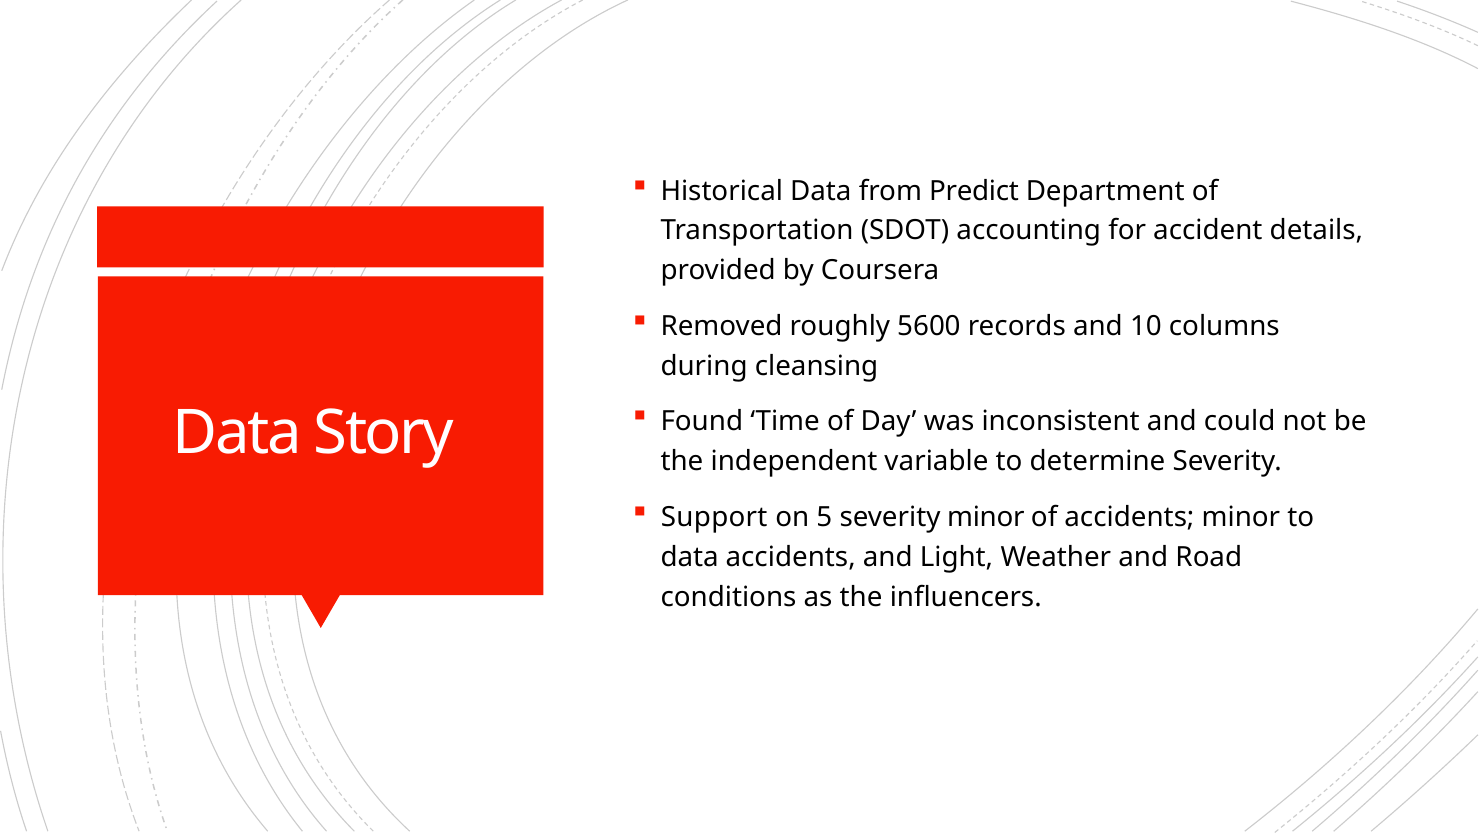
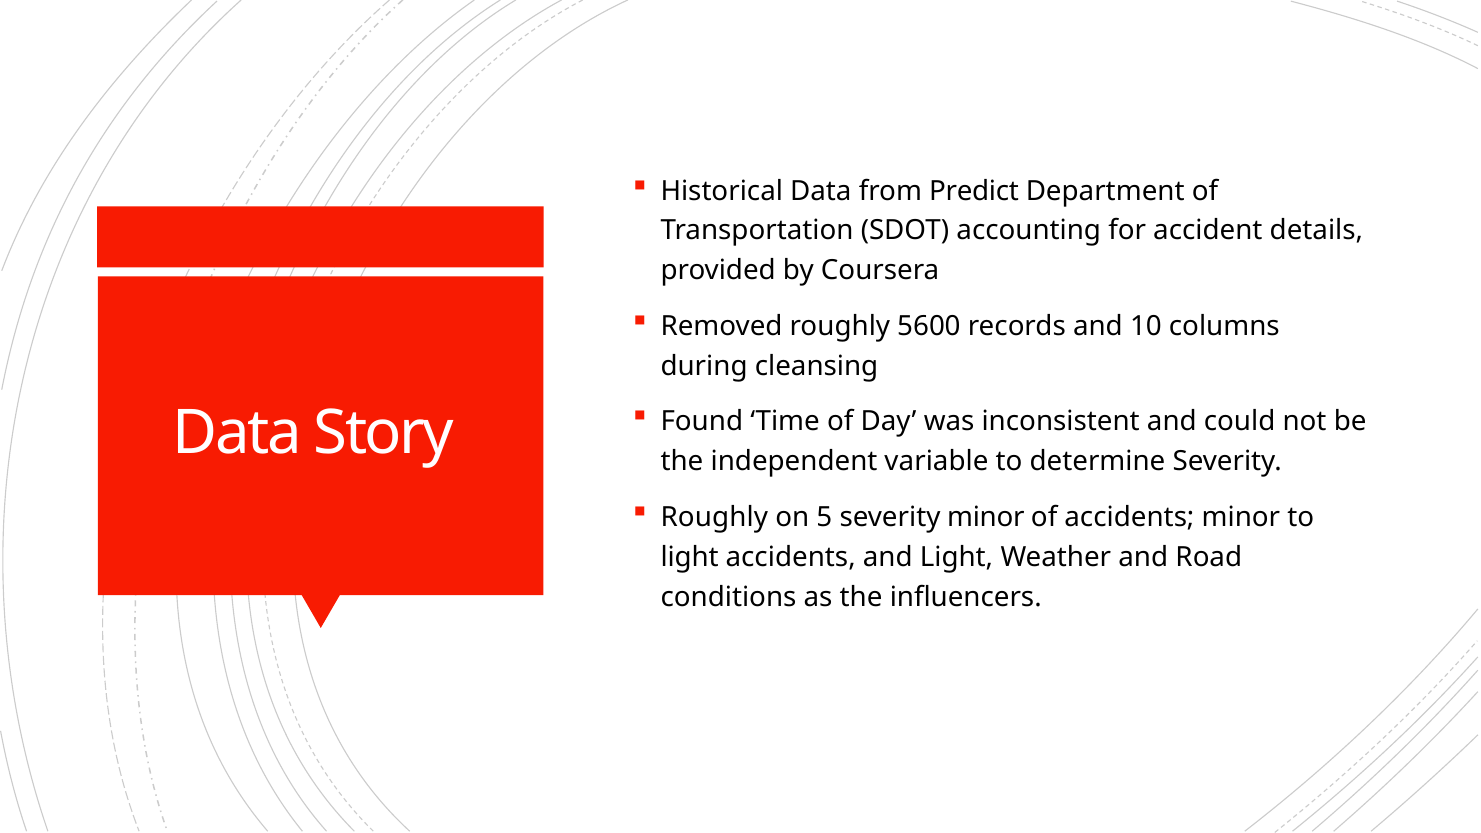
Support: Support -> Roughly (714, 517)
data: data -> light (690, 557)
